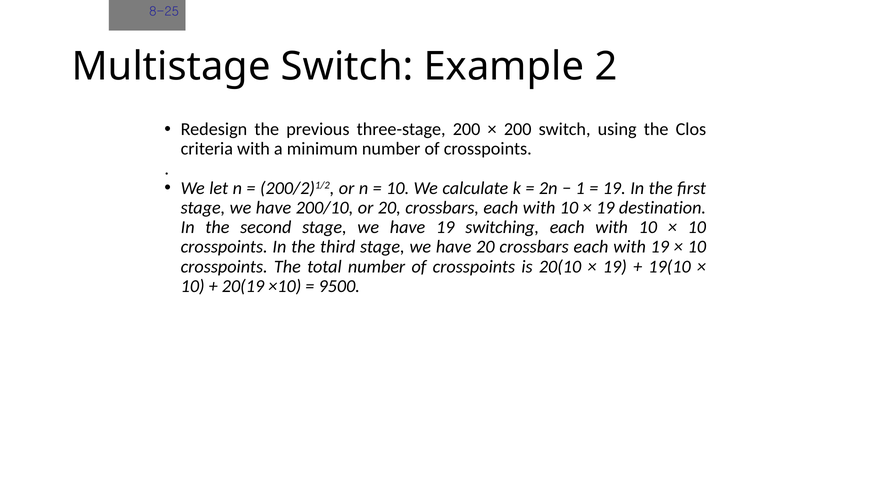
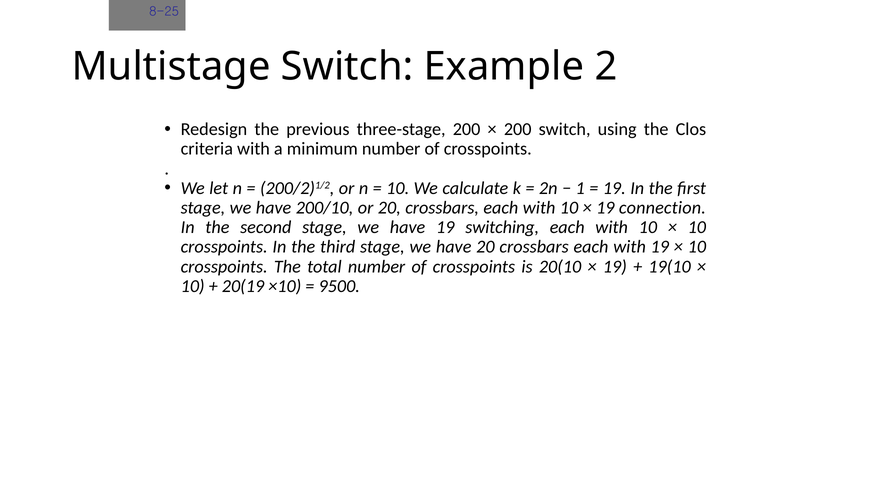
destination: destination -> connection (662, 208)
